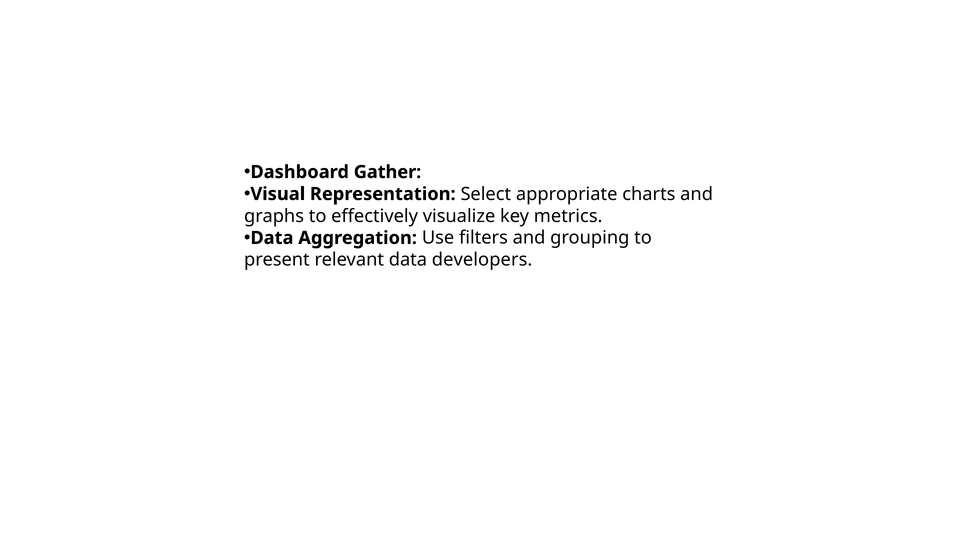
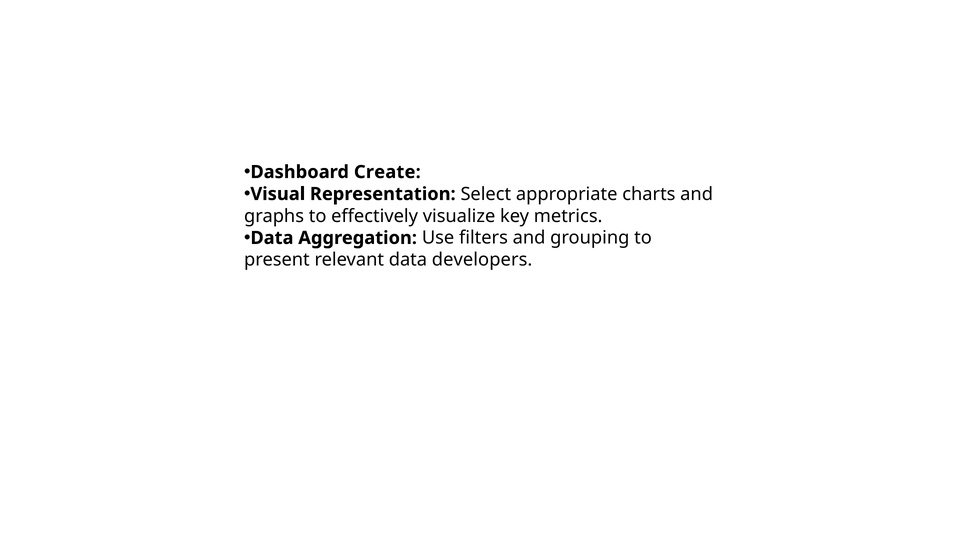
Gather: Gather -> Create (387, 172)
